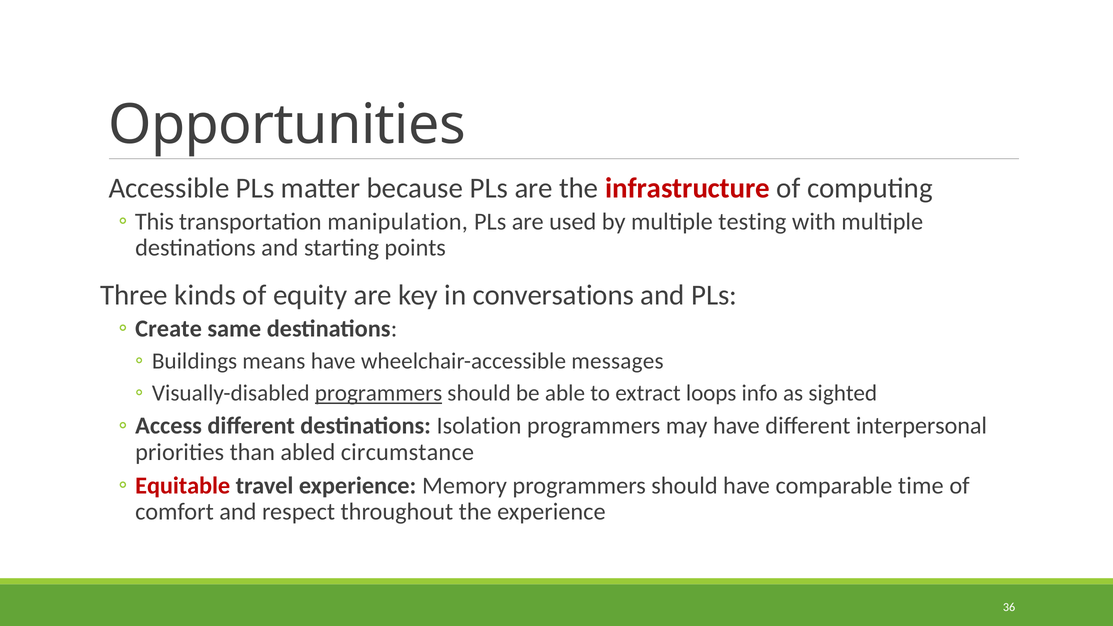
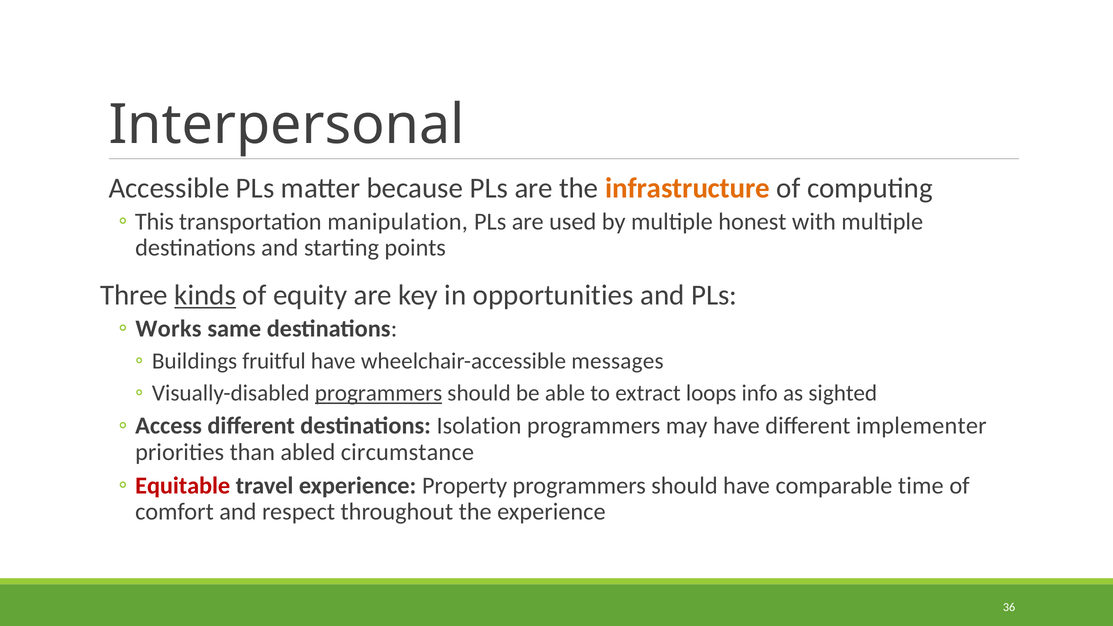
Opportunities: Opportunities -> Interpersonal (287, 125)
infrastructure colour: red -> orange (688, 188)
testing: testing -> honest (752, 222)
kinds underline: none -> present (205, 295)
conversations: conversations -> opportunities (553, 295)
Create: Create -> Works (168, 329)
means: means -> fruitful (274, 361)
interpersonal: interpersonal -> implementer (921, 426)
Memory: Memory -> Property (465, 486)
